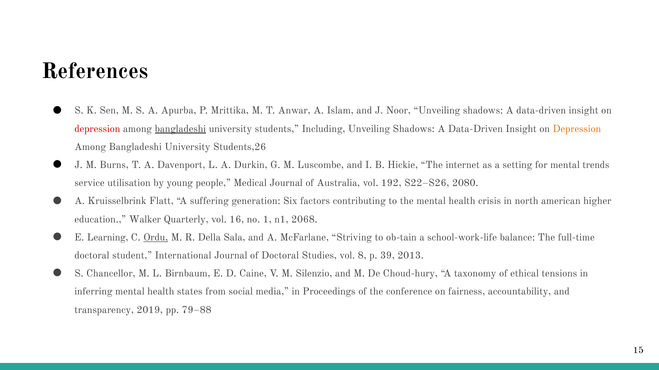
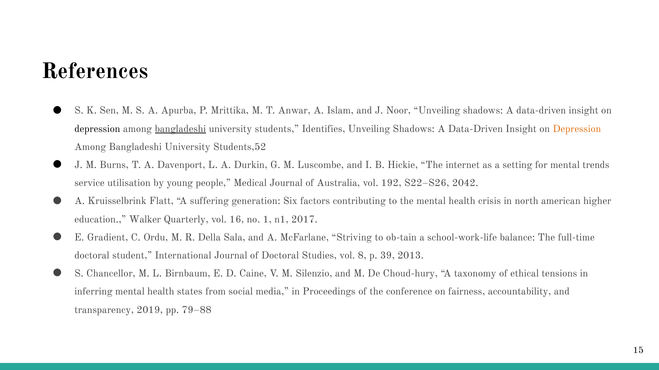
depression colour: red -> black (97, 129)
Including: Including -> Identifies (324, 129)
Students,26: Students,26 -> Students,52 (240, 147)
2080: 2080 -> 2042 (465, 183)
2068: 2068 -> 2017 (304, 220)
Learning: Learning -> Gradient (108, 238)
Ordu underline: present -> none (156, 238)
